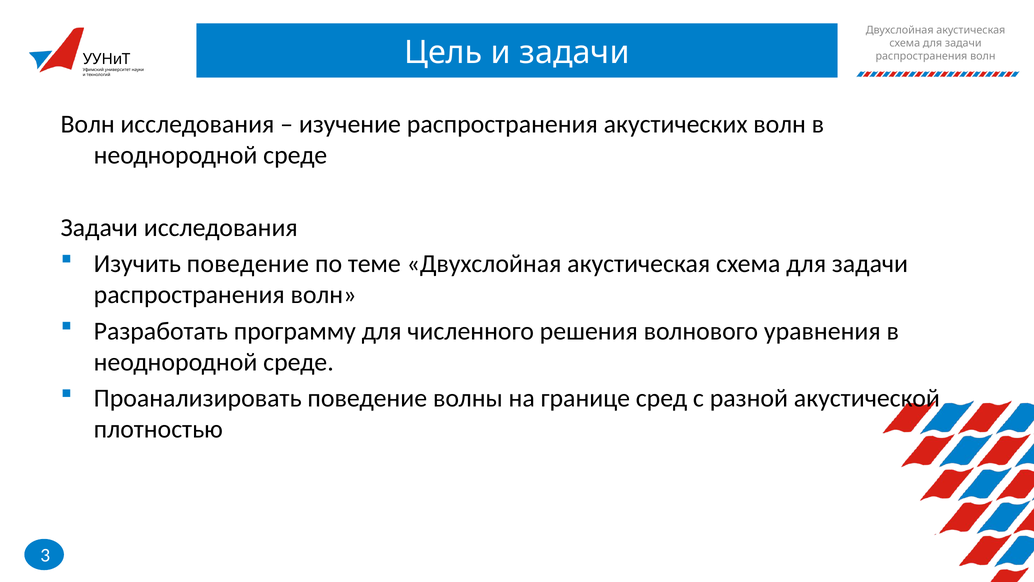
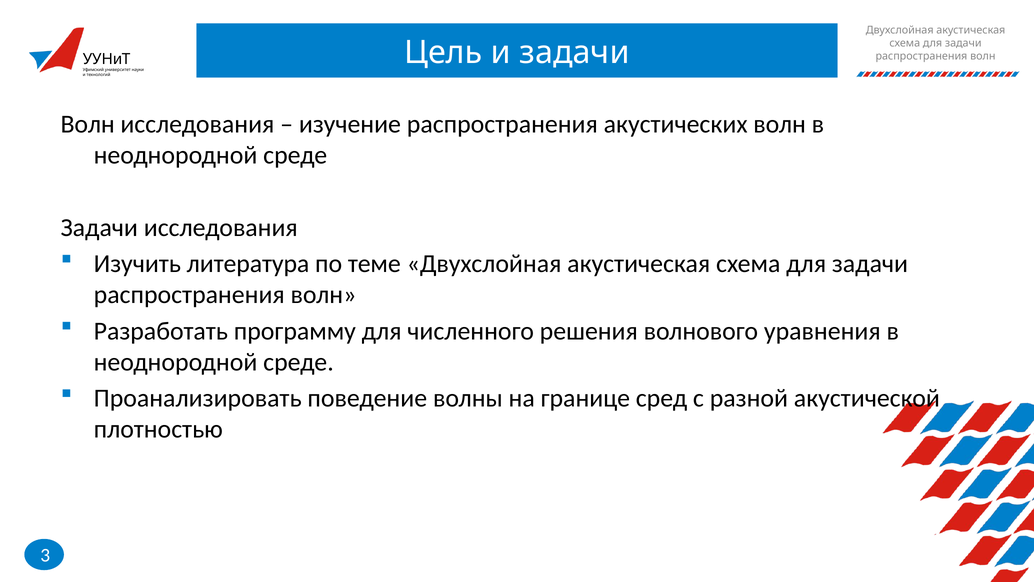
Изучить поведение: поведение -> литература (248, 264)
